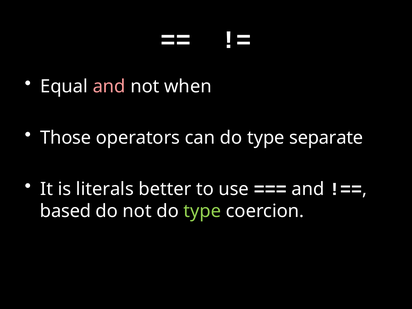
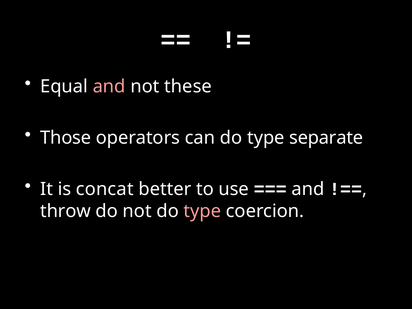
when: when -> these (188, 86)
literals: literals -> concat (105, 189)
based: based -> throw (65, 211)
type colour: light green -> pink (202, 211)
